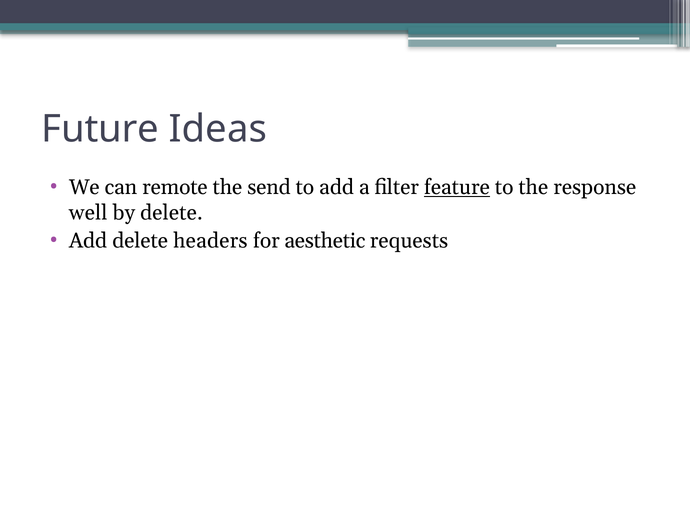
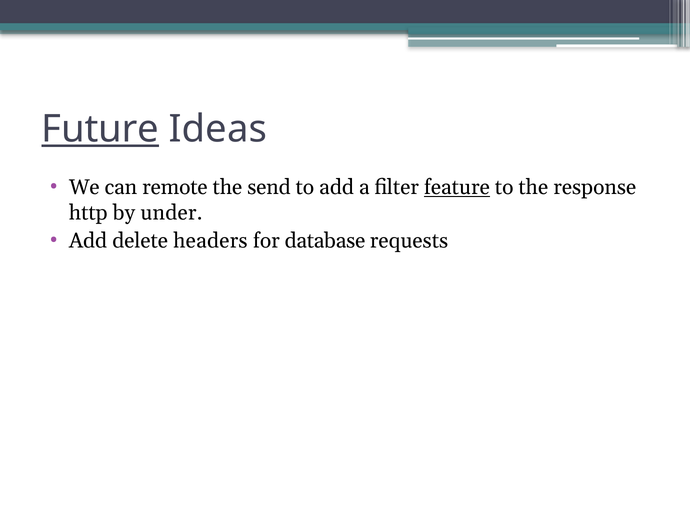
Future underline: none -> present (100, 129)
well: well -> http (88, 213)
by delete: delete -> under (171, 213)
aesthetic: aesthetic -> database (325, 241)
